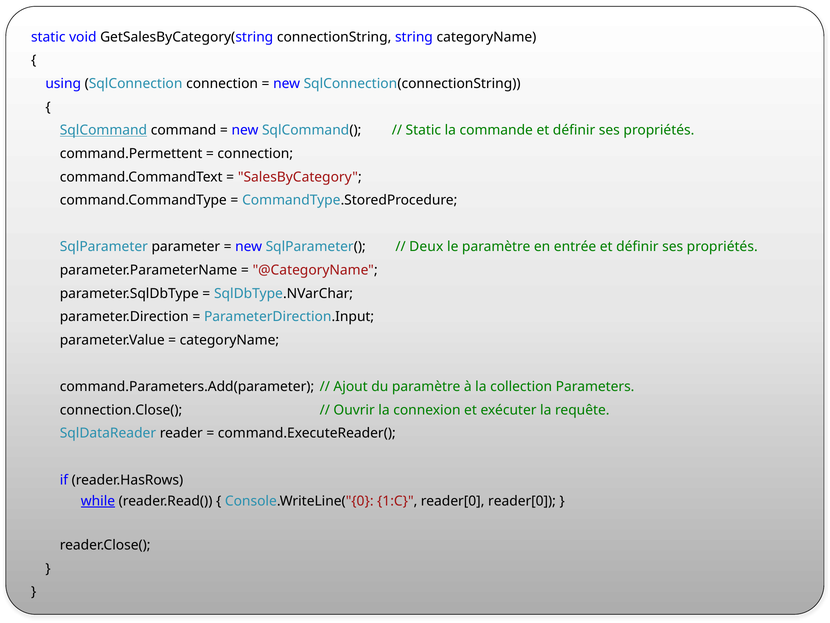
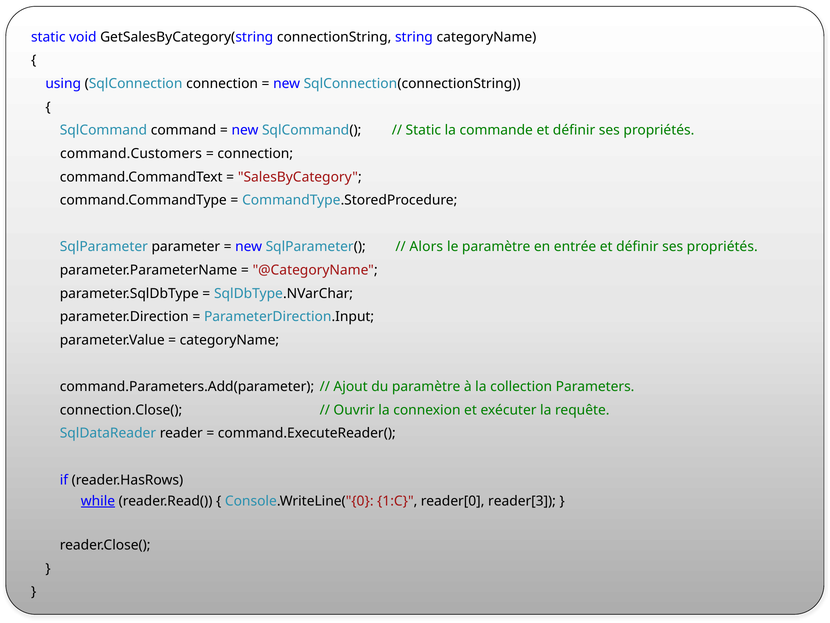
SqlCommand underline: present -> none (103, 130)
command.Permettent: command.Permettent -> command.Customers (131, 153)
Deux: Deux -> Alors (426, 247)
reader[0 reader[0: reader[0 -> reader[3 (522, 501)
